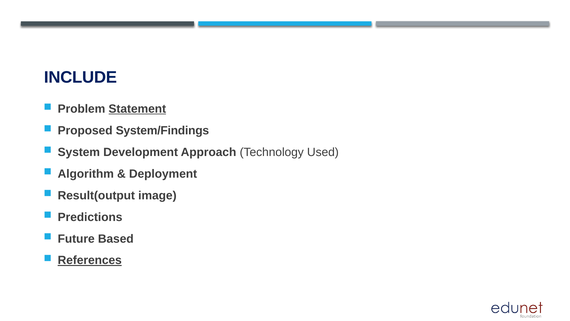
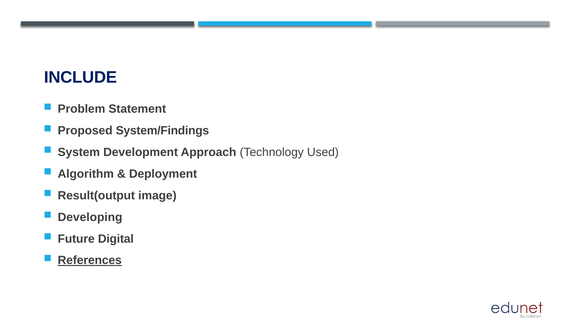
Statement underline: present -> none (137, 109)
Predictions: Predictions -> Developing (90, 217)
Based: Based -> Digital (116, 238)
